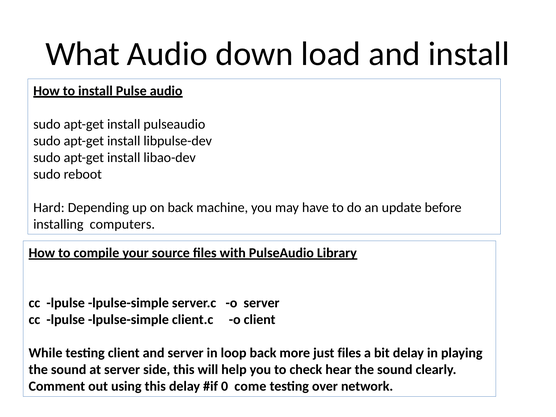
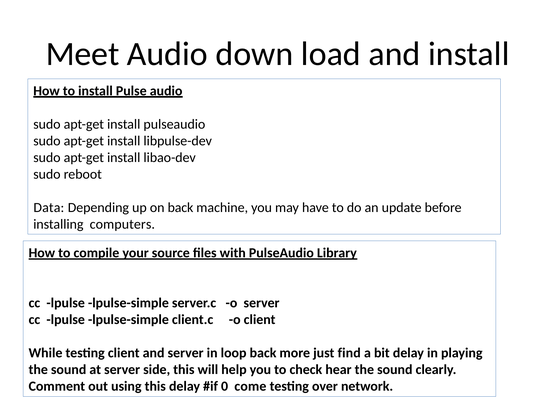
What: What -> Meet (83, 54)
Hard: Hard -> Data (49, 208)
just files: files -> find (349, 353)
